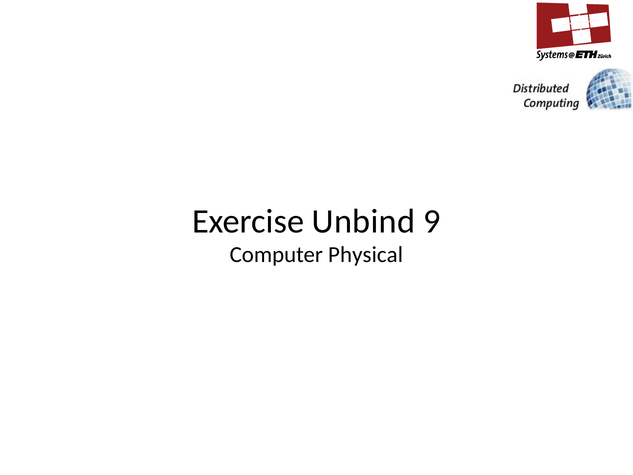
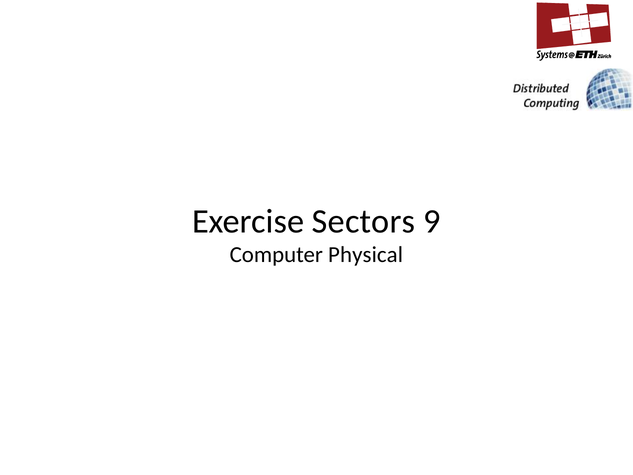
Unbind: Unbind -> Sectors (364, 221)
